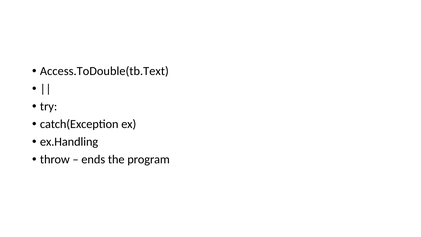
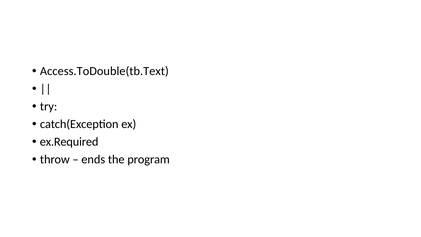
ex.Handling: ex.Handling -> ex.Required (69, 142)
